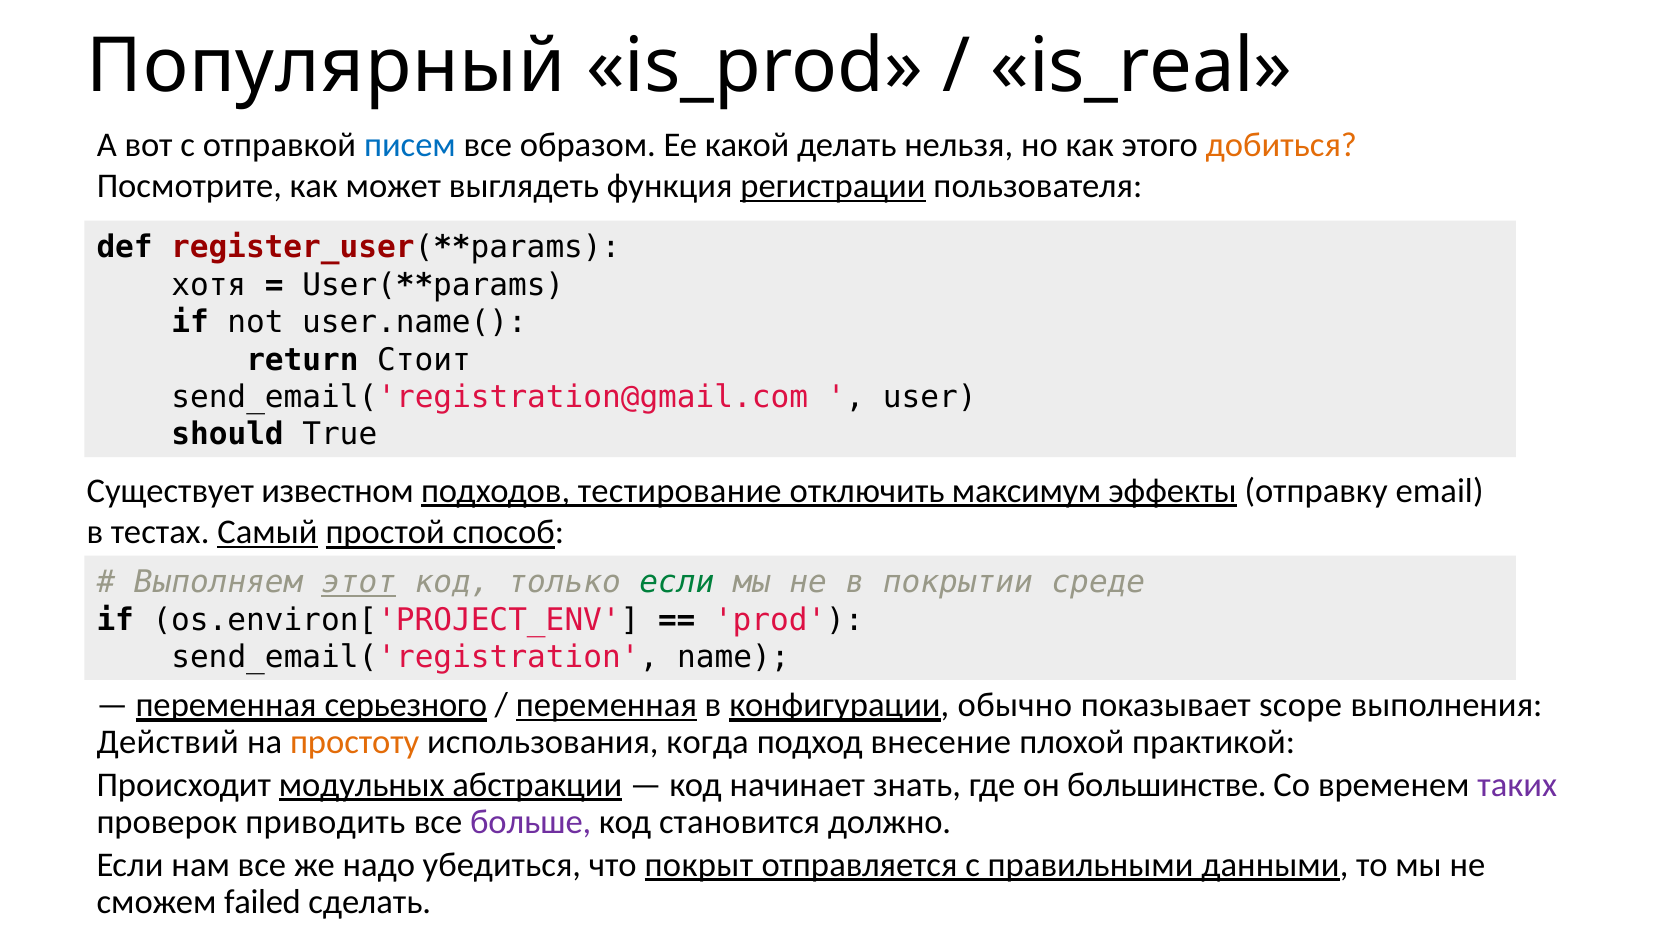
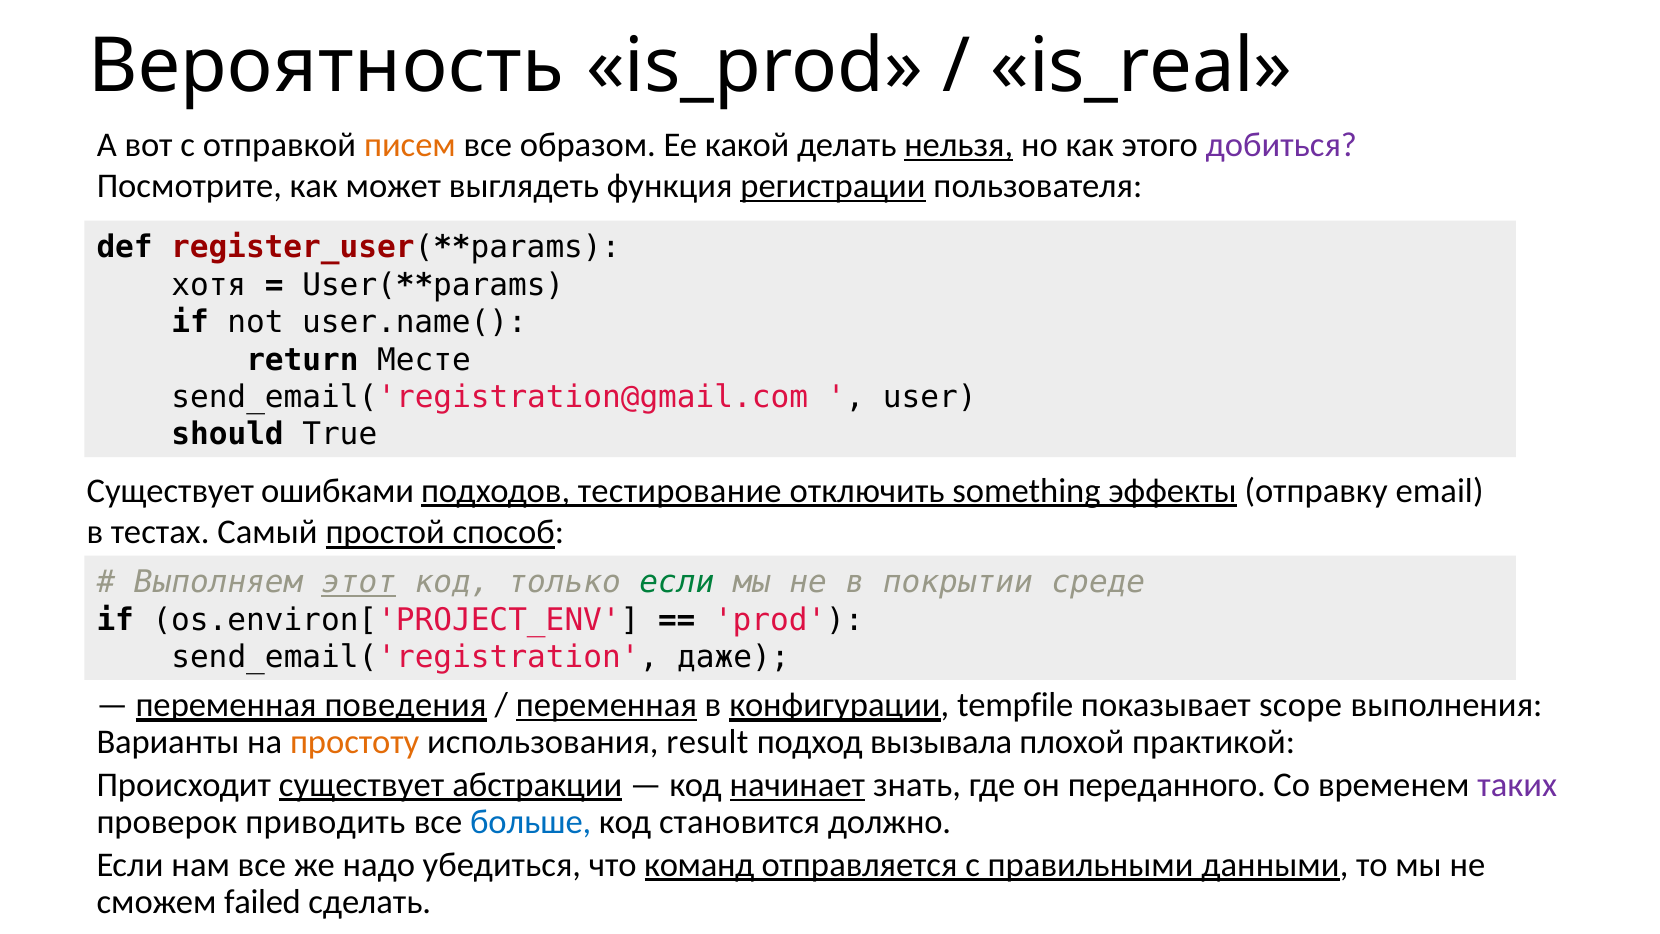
Популярный: Популярный -> Вероятность (326, 66)
писем colour: blue -> orange (410, 145)
нельзя underline: none -> present (959, 145)
добиться colour: orange -> purple (1281, 145)
Стоит: Стоит -> Месте (424, 360)
известном: известном -> ошибками (338, 491)
максимум: максимум -> something (1026, 491)
Самый underline: present -> none (267, 532)
name: name -> даже (733, 657)
серьезного: серьезного -> поведения (406, 705)
обычно: обычно -> tempfile (1015, 705)
Действий: Действий -> Варианты (168, 742)
когда: когда -> result (707, 742)
внесение: внесение -> вызывала (941, 742)
Происходит модульных: модульных -> существует (362, 785)
начинает underline: none -> present (797, 785)
большинстве: большинстве -> переданного (1167, 785)
больше colour: purple -> blue (531, 822)
покрыт: покрыт -> команд (699, 865)
